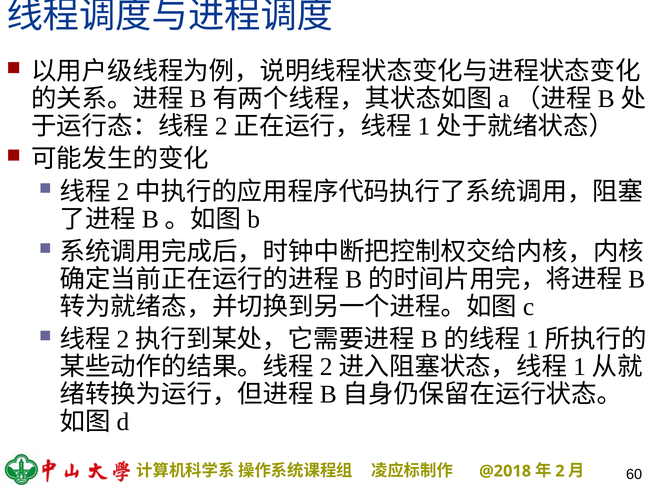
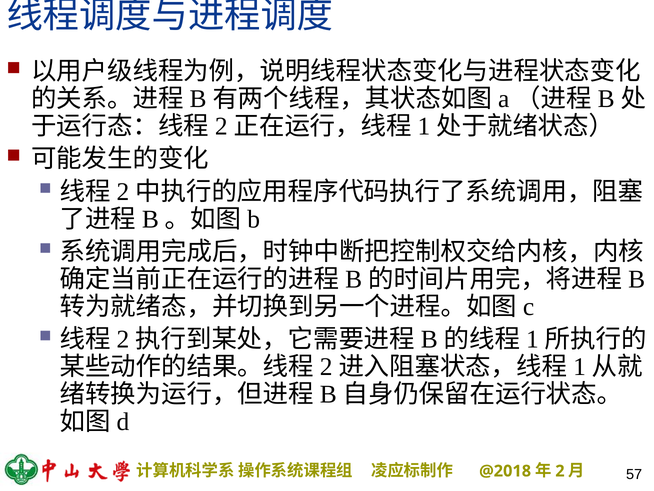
60: 60 -> 57 (634, 474)
